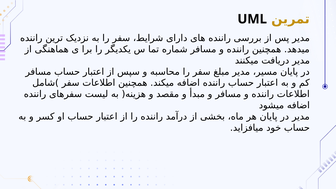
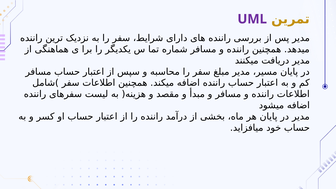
UML colour: black -> purple (252, 19)
